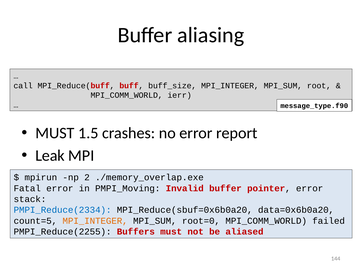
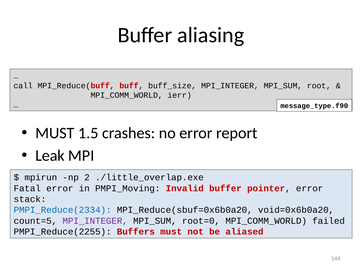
./memory_overlap.exe: ./memory_overlap.exe -> ./little_overlap.exe (149, 178)
data=0x6b0a20: data=0x6b0a20 -> void=0x6b0a20 (296, 210)
MPI_INTEGER colour: orange -> purple (95, 221)
